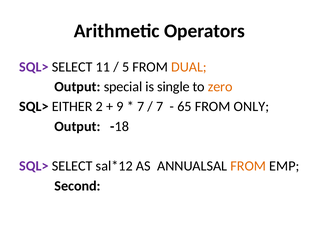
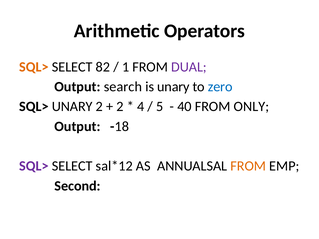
SQL> colour: purple -> orange (34, 67)
11: 11 -> 82 (103, 67)
5: 5 -> 1 (126, 67)
DUAL colour: orange -> purple (189, 67)
special: special -> search (123, 87)
is single: single -> unary (173, 87)
zero colour: orange -> blue (220, 87)
SQL> EITHER: EITHER -> UNARY (72, 107)
9: 9 -> 2 (120, 107)
7: 7 -> 4 (141, 107)
7: 7 -> 5 (160, 107)
65: 65 -> 40 (184, 107)
